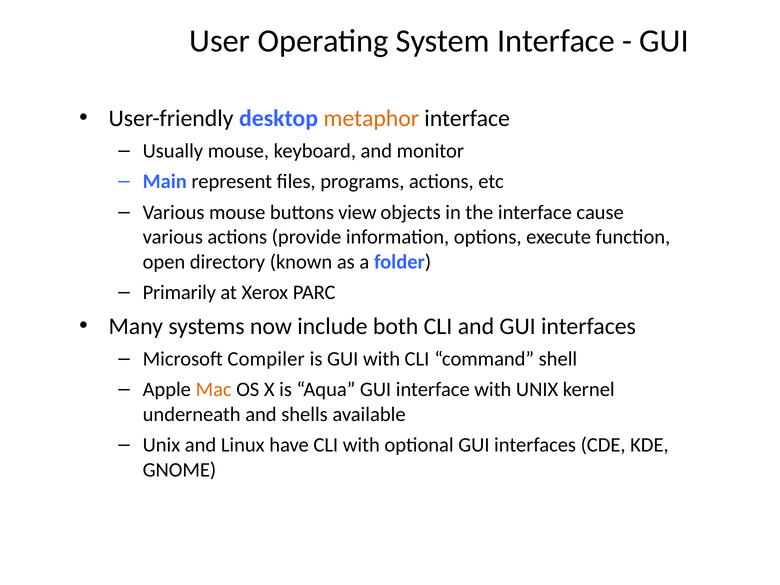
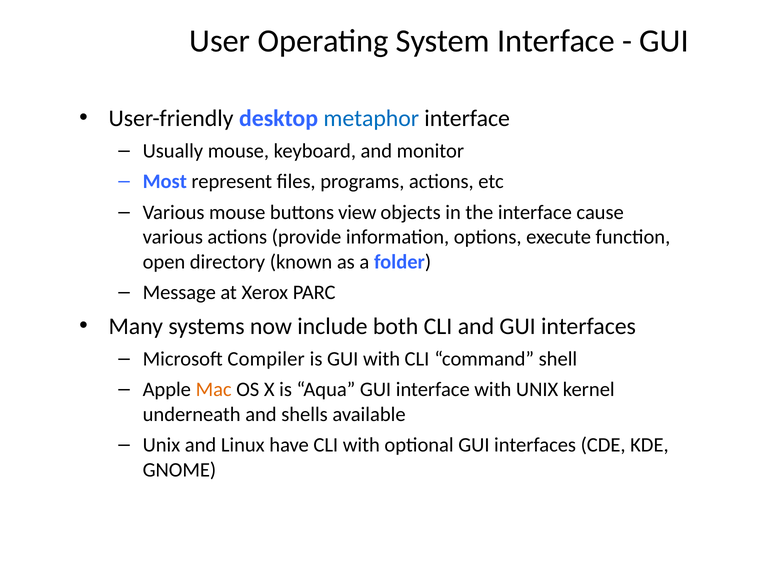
metaphor colour: orange -> blue (371, 118)
Main: Main -> Most (165, 182)
Primarily: Primarily -> Message (179, 292)
